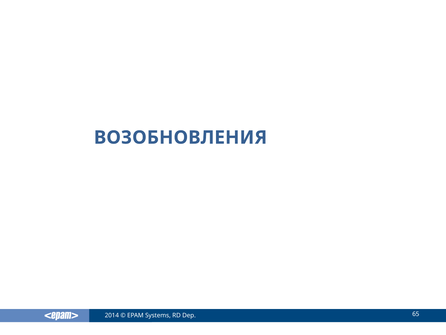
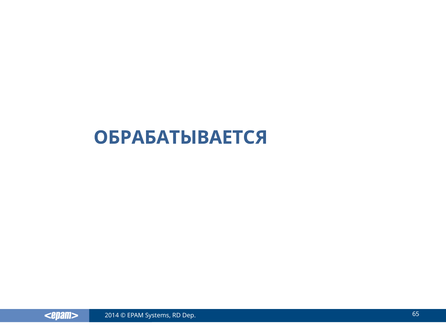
ВОЗОБНОВЛЕНИЯ: ВОЗОБНОВЛЕНИЯ -> ОБРАБАТЫВАЕТСЯ (181, 137)
